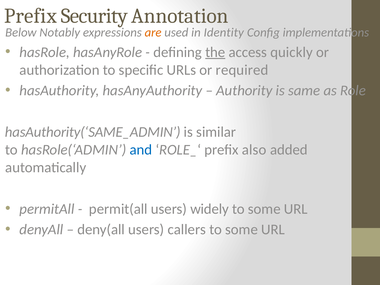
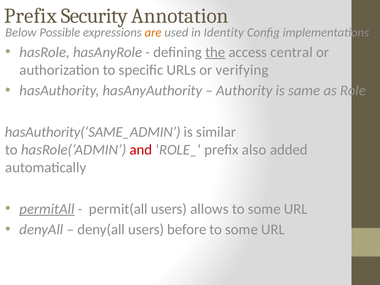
Notably: Notably -> Possible (60, 33)
quickly: quickly -> central (292, 52)
required: required -> verifying (242, 70)
and colour: blue -> red (141, 150)
permitAll underline: none -> present (47, 209)
widely: widely -> allows (209, 209)
callers: callers -> before (187, 230)
